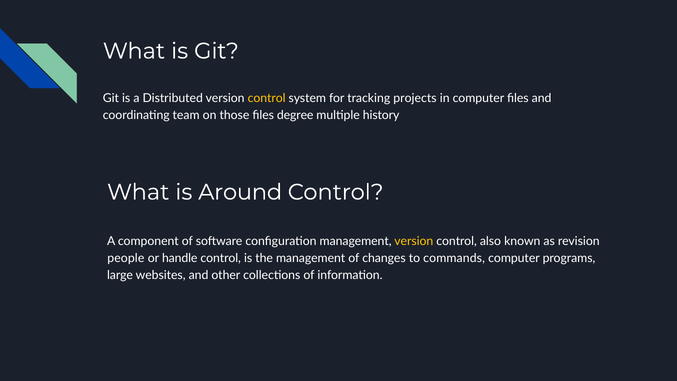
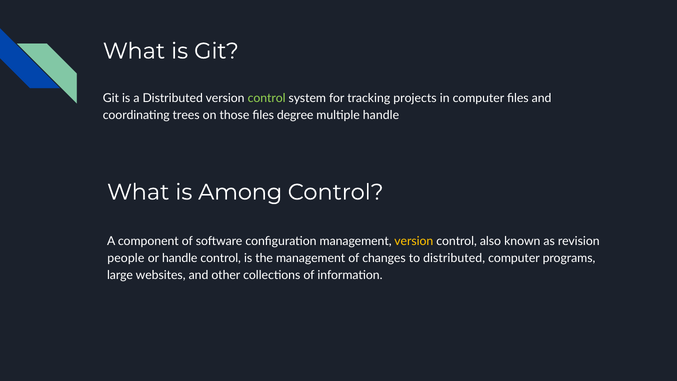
control colour: yellow -> light green (267, 98)
team: team -> trees (186, 115)
multiple history: history -> handle (381, 115)
Around: Around -> Among (240, 192)
to commands: commands -> distributed (454, 258)
